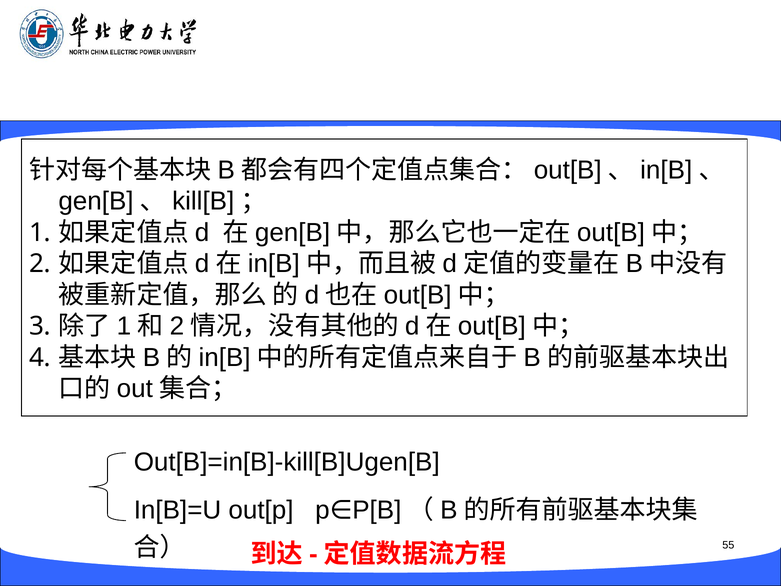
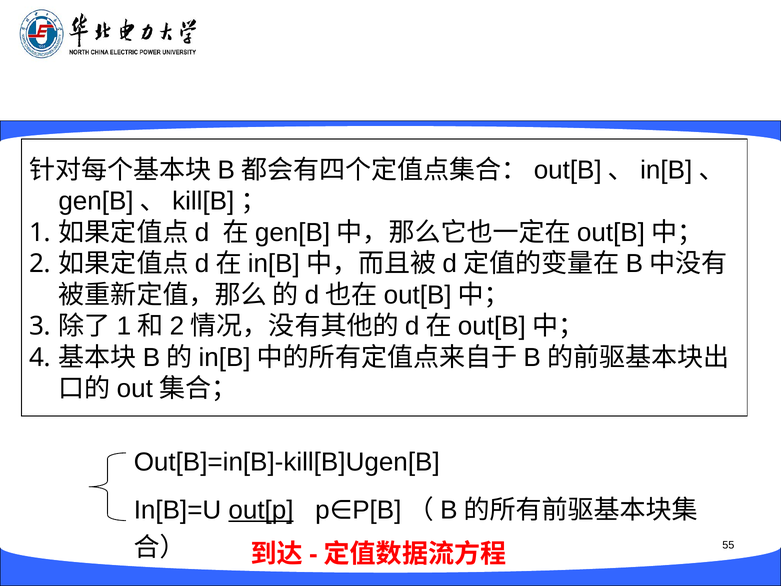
out[p underline: none -> present (261, 510)
